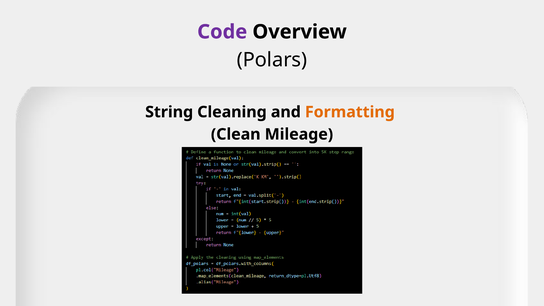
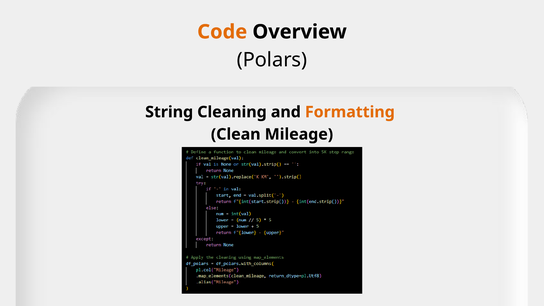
Code colour: purple -> orange (222, 32)
